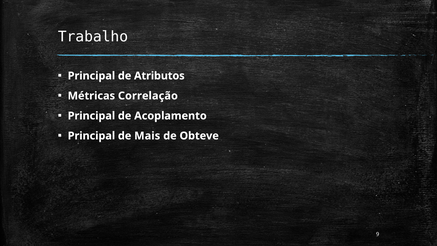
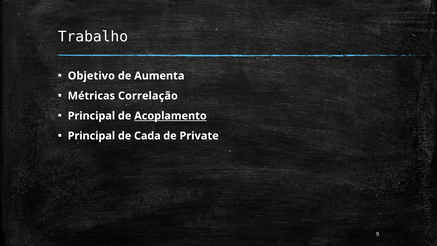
Principal: Principal -> Objetivo (91, 76)
Atributos: Atributos -> Aumenta (159, 76)
Acoplamento underline: none -> present (170, 116)
Mais: Mais -> Cada (147, 136)
Obteve: Obteve -> Private (199, 136)
